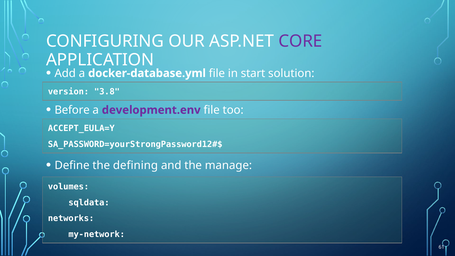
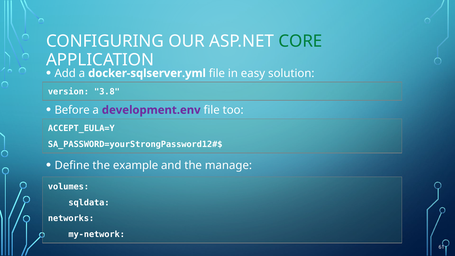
CORE colour: purple -> green (300, 41)
docker-database.yml: docker-database.yml -> docker-sqlserver.yml (147, 73)
start: start -> easy (253, 73)
defining: defining -> example (136, 165)
